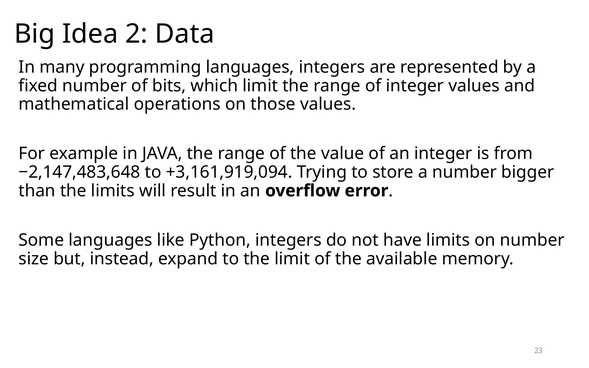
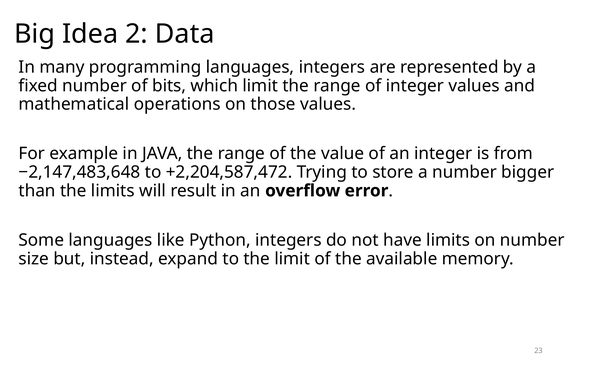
+3,161,919,094: +3,161,919,094 -> +2,204,587,472 (229, 172)
